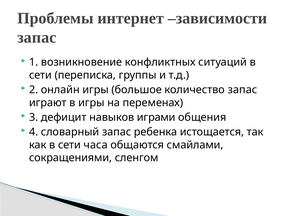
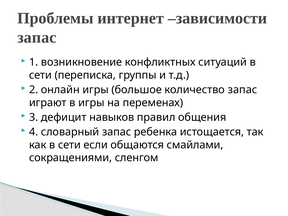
играми: играми -> правил (156, 117)
часа: часа -> если (96, 145)
